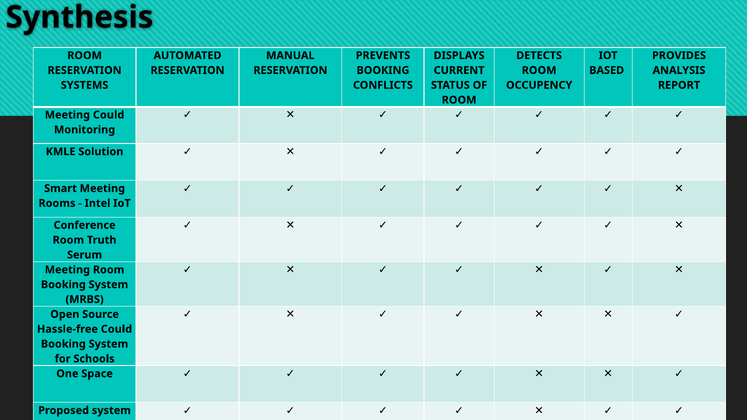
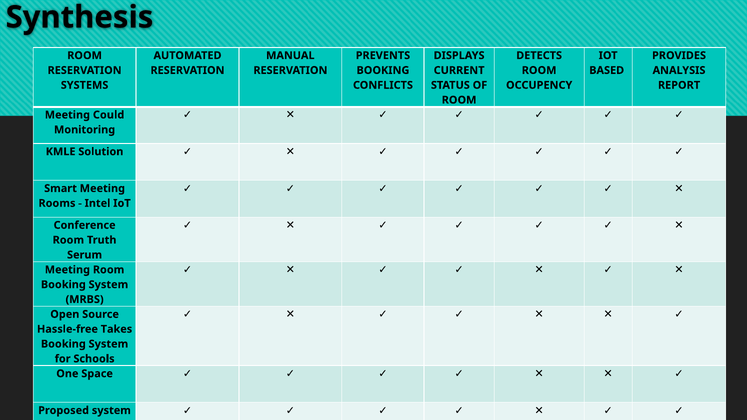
Hassle-free Could: Could -> Takes (116, 329)
